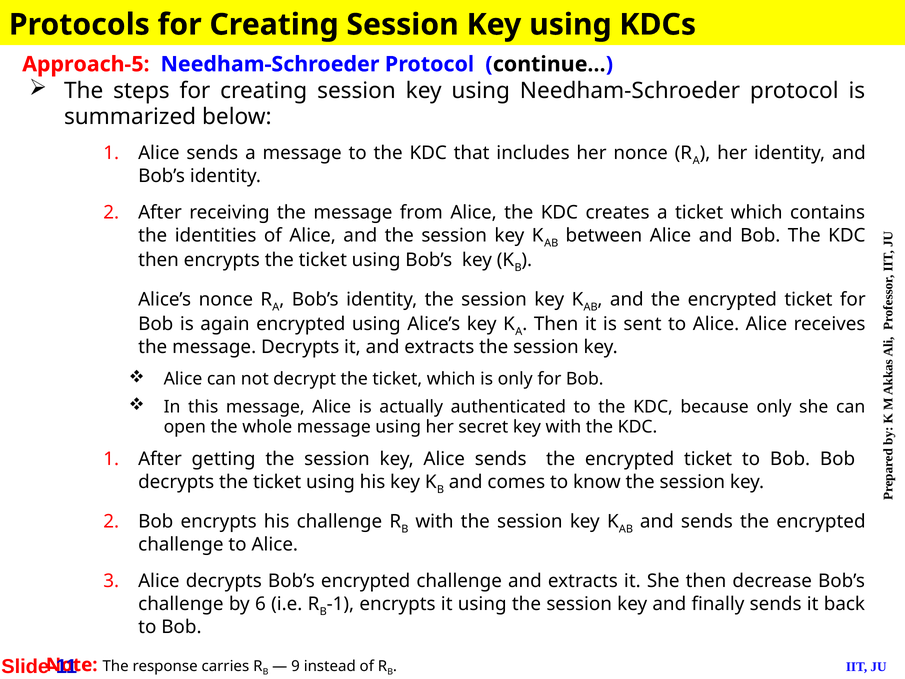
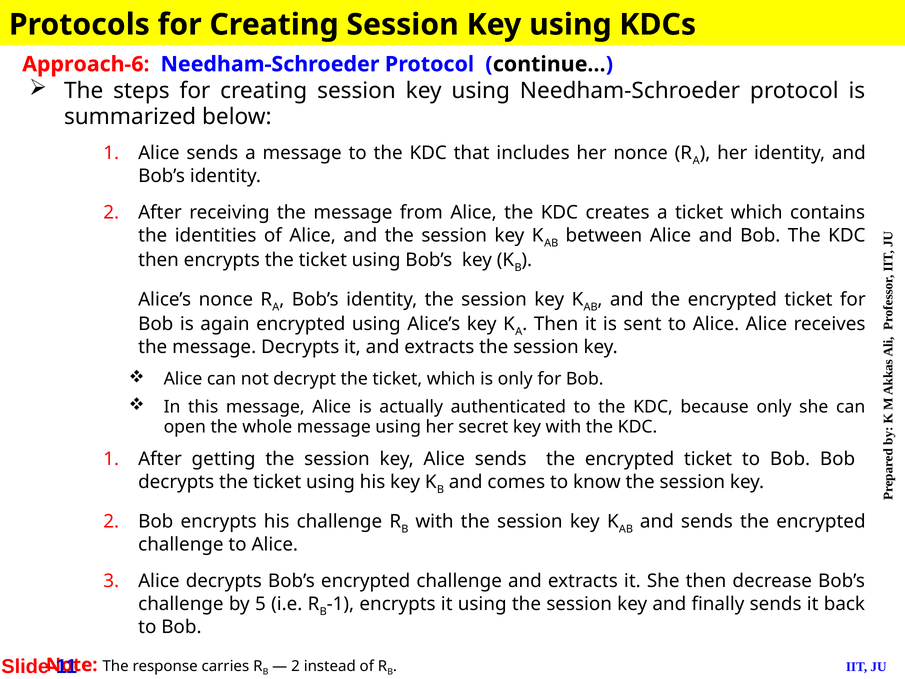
Approach-5: Approach-5 -> Approach-6 (86, 64)
6: 6 -> 5 (261, 604)
9: 9 -> 2 (296, 666)
